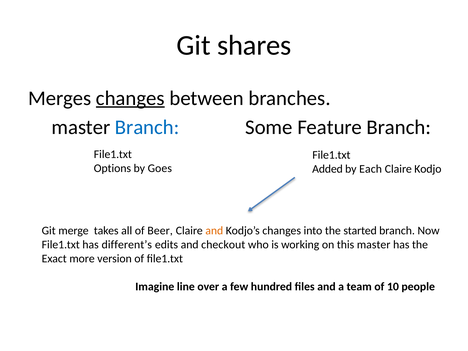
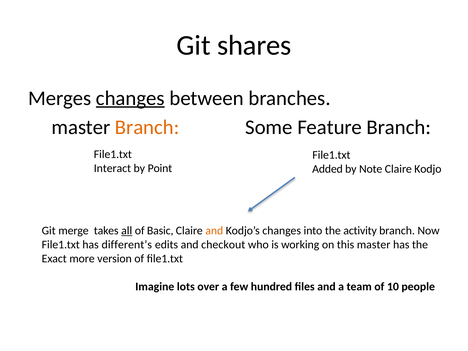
Branch colour: blue -> orange (147, 127)
Options: Options -> Interact (112, 168)
Goes: Goes -> Point (160, 168)
Each: Each -> Note (371, 169)
all underline: none -> present (127, 231)
Beer: Beer -> Basic (160, 231)
started: started -> activity (360, 231)
line: line -> lots (186, 287)
